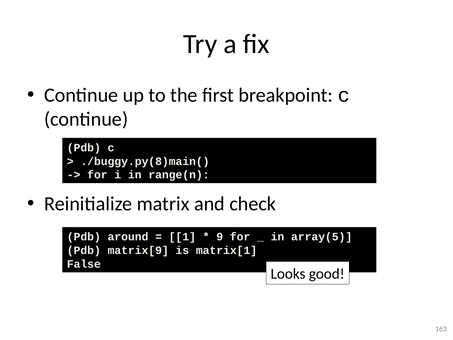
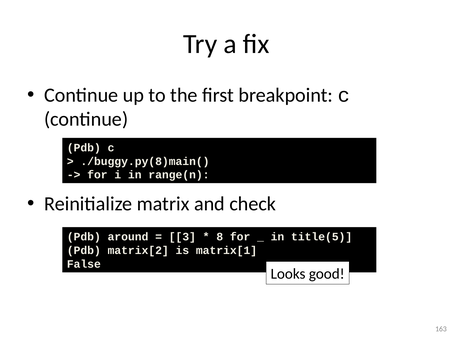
1: 1 -> 3 (182, 237)
9: 9 -> 8 (220, 237)
array(5: array(5 -> title(5 (322, 237)
matrix[9: matrix[9 -> matrix[2 (138, 250)
